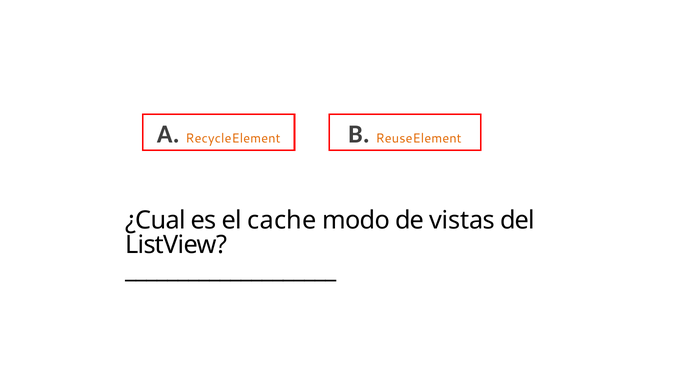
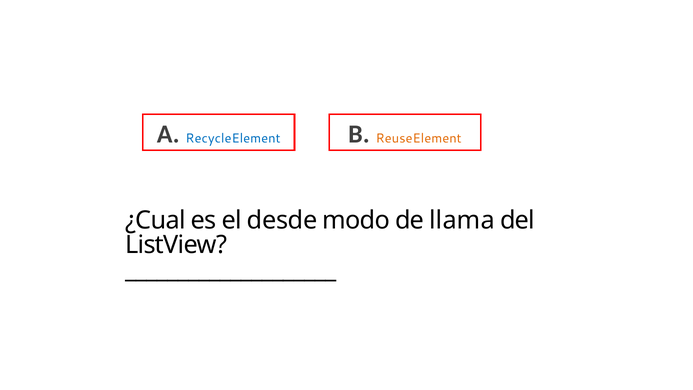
RecycleElement colour: orange -> blue (233, 138)
cache: cache -> desde (282, 220)
vistas: vistas -> llama (462, 220)
